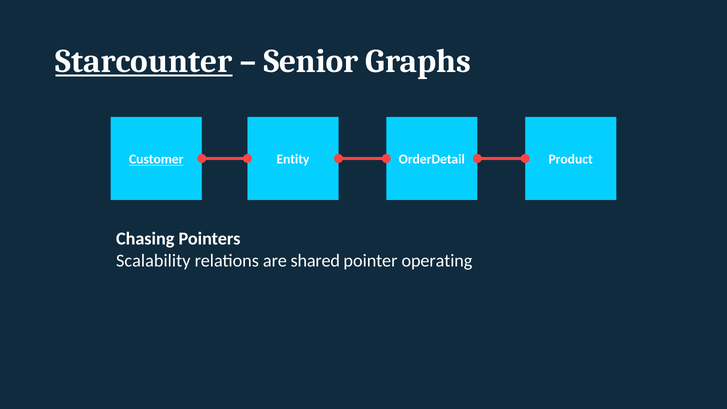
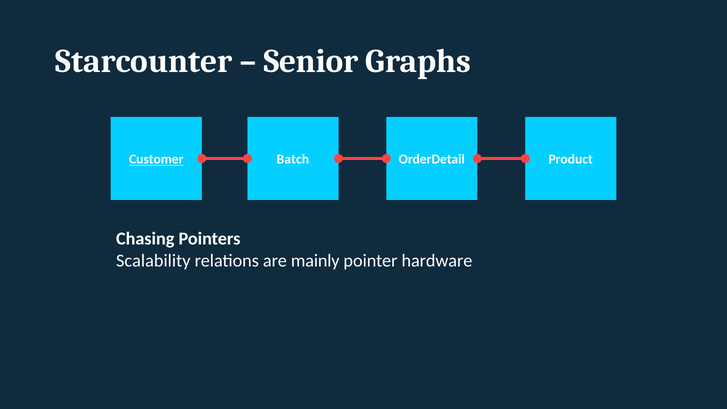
Starcounter underline: present -> none (144, 61)
Entity: Entity -> Batch (293, 159)
shared: shared -> mainly (315, 261)
operating: operating -> hardware (437, 261)
